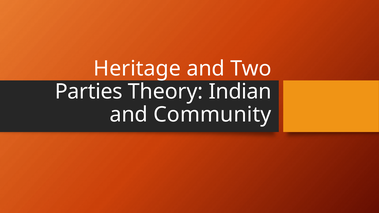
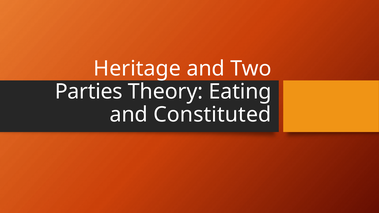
Indian: Indian -> Eating (240, 92)
Community: Community -> Constituted (212, 115)
